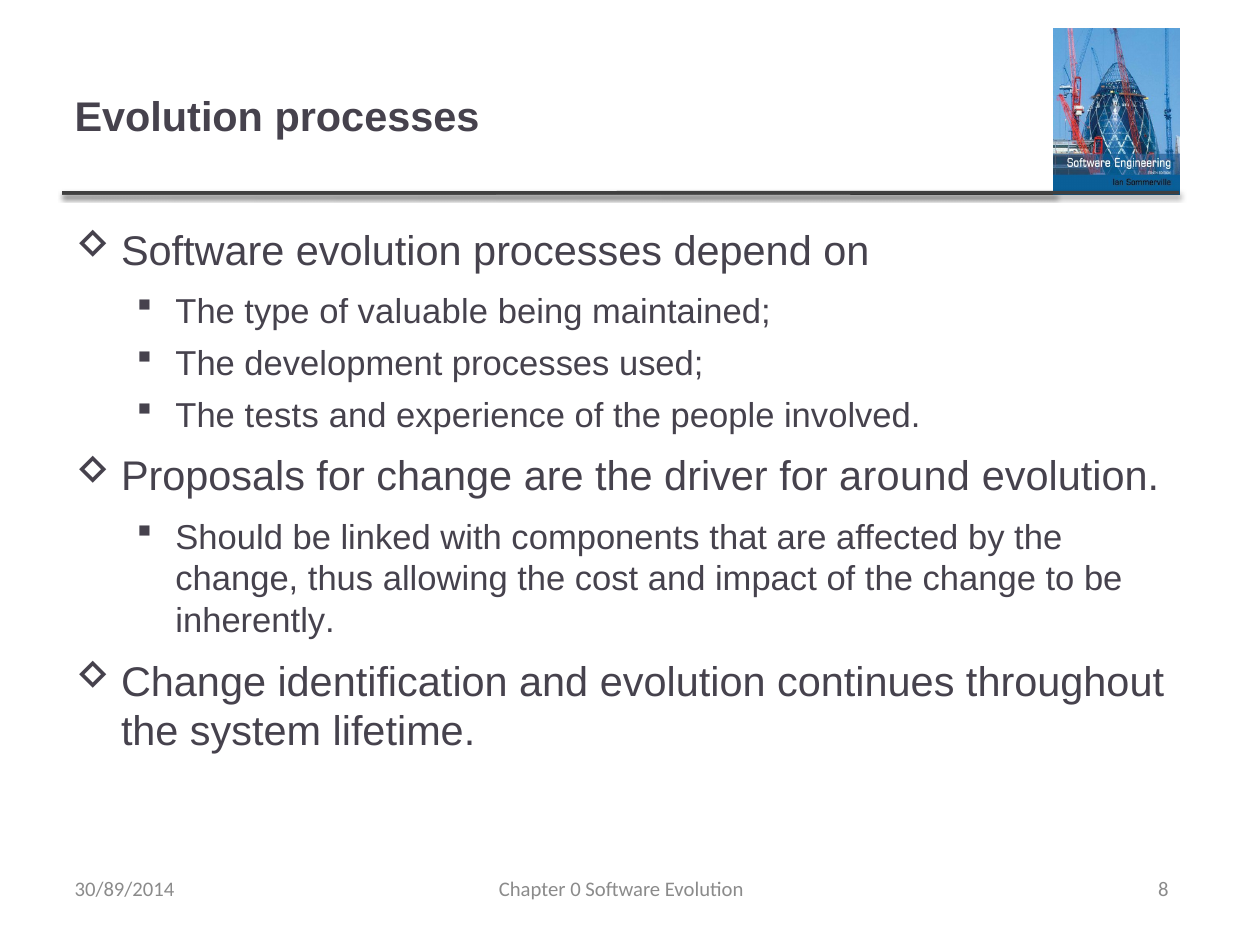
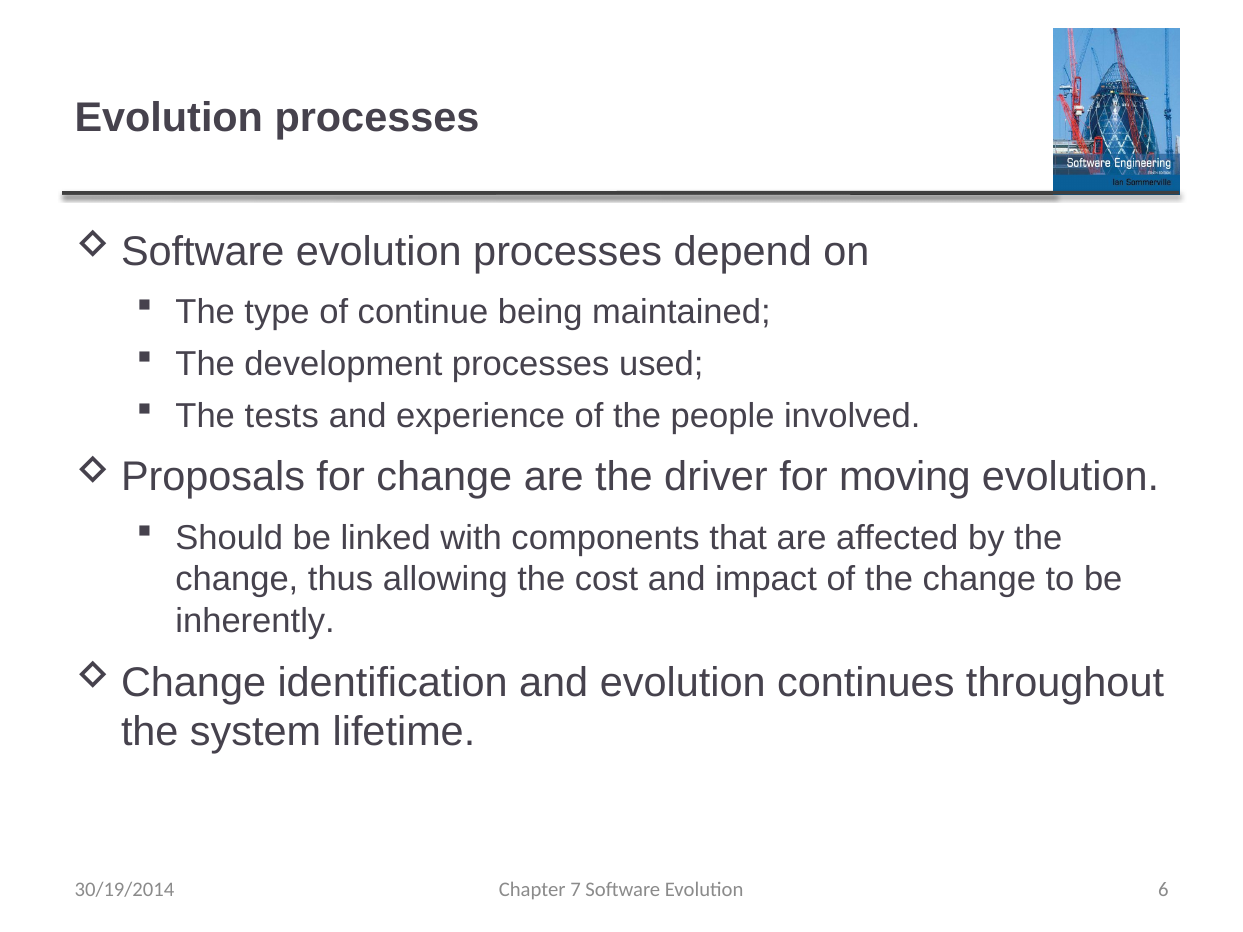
valuable: valuable -> continue (423, 312)
around: around -> moving (905, 477)
0: 0 -> 7 (576, 890)
8: 8 -> 6 (1163, 890)
30/89/2014: 30/89/2014 -> 30/19/2014 (124, 890)
